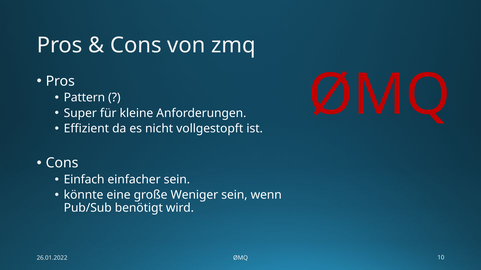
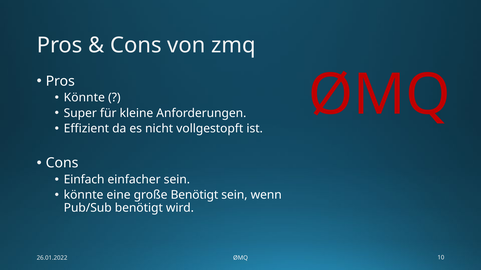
Pattern: Pattern -> Könnte (84, 98)
große Weniger: Weniger -> Benötigt (194, 195)
